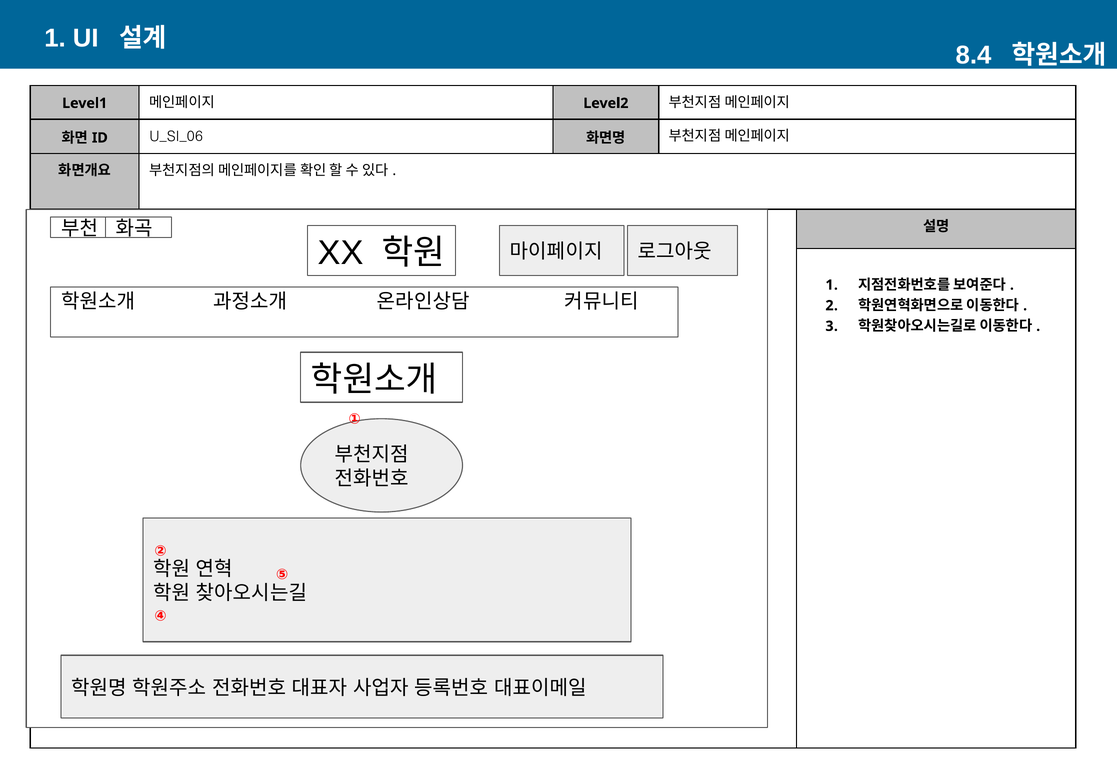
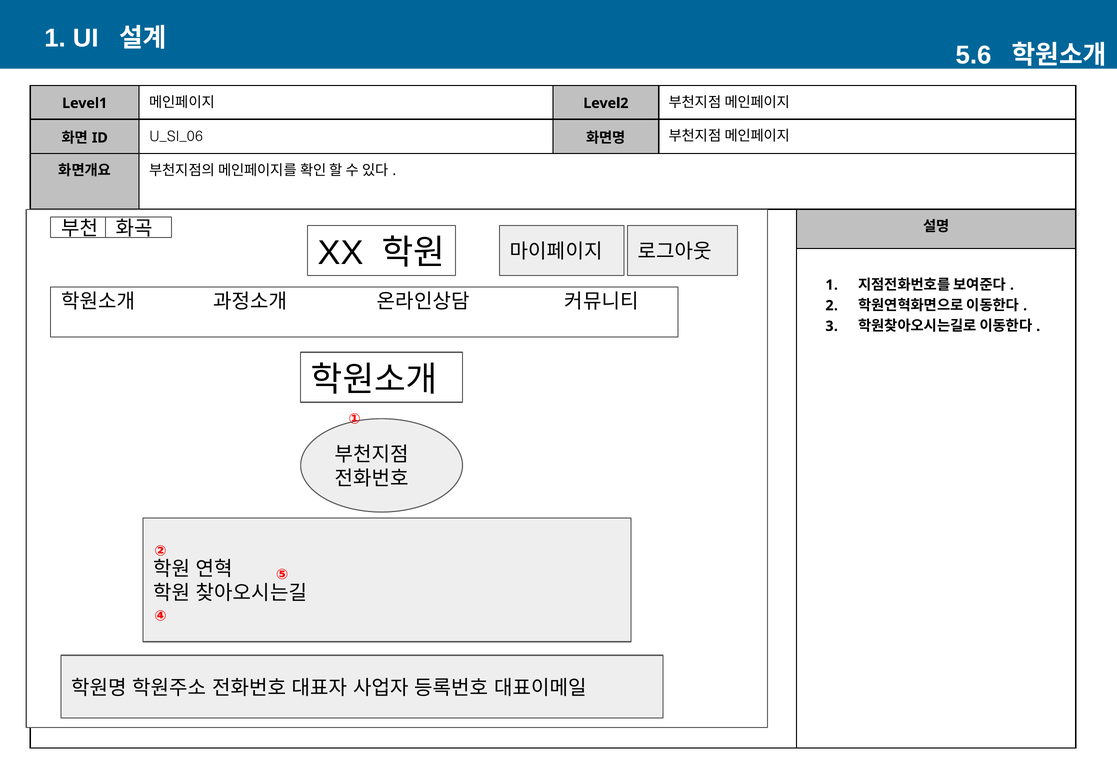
8.4: 8.4 -> 5.6 (973, 56)
